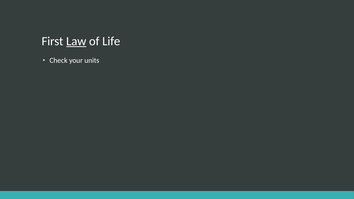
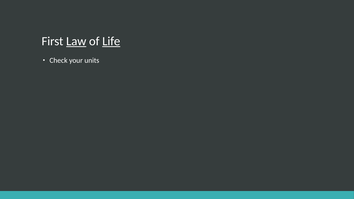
Life underline: none -> present (111, 41)
